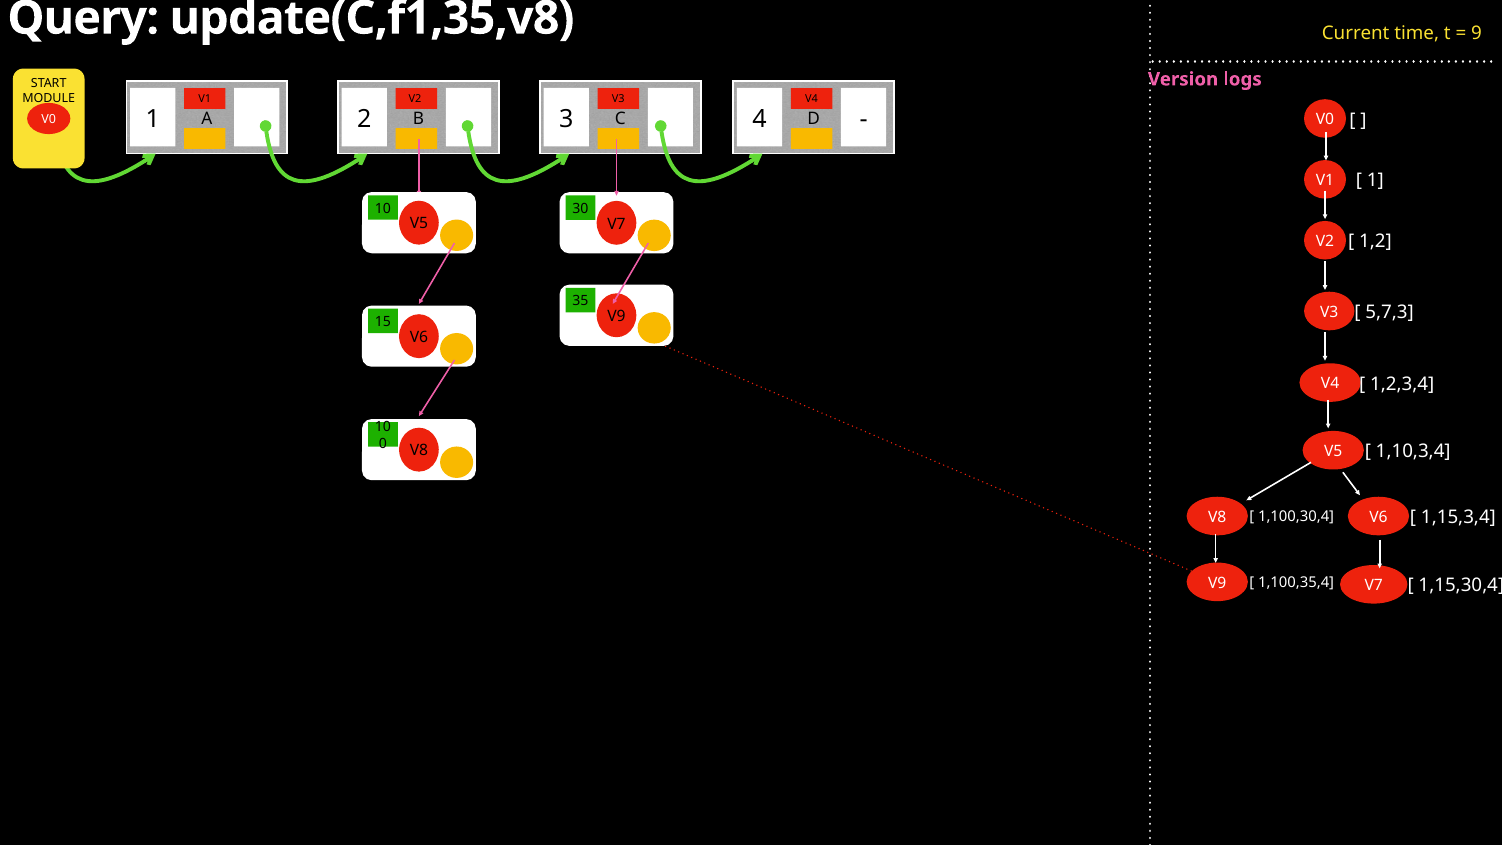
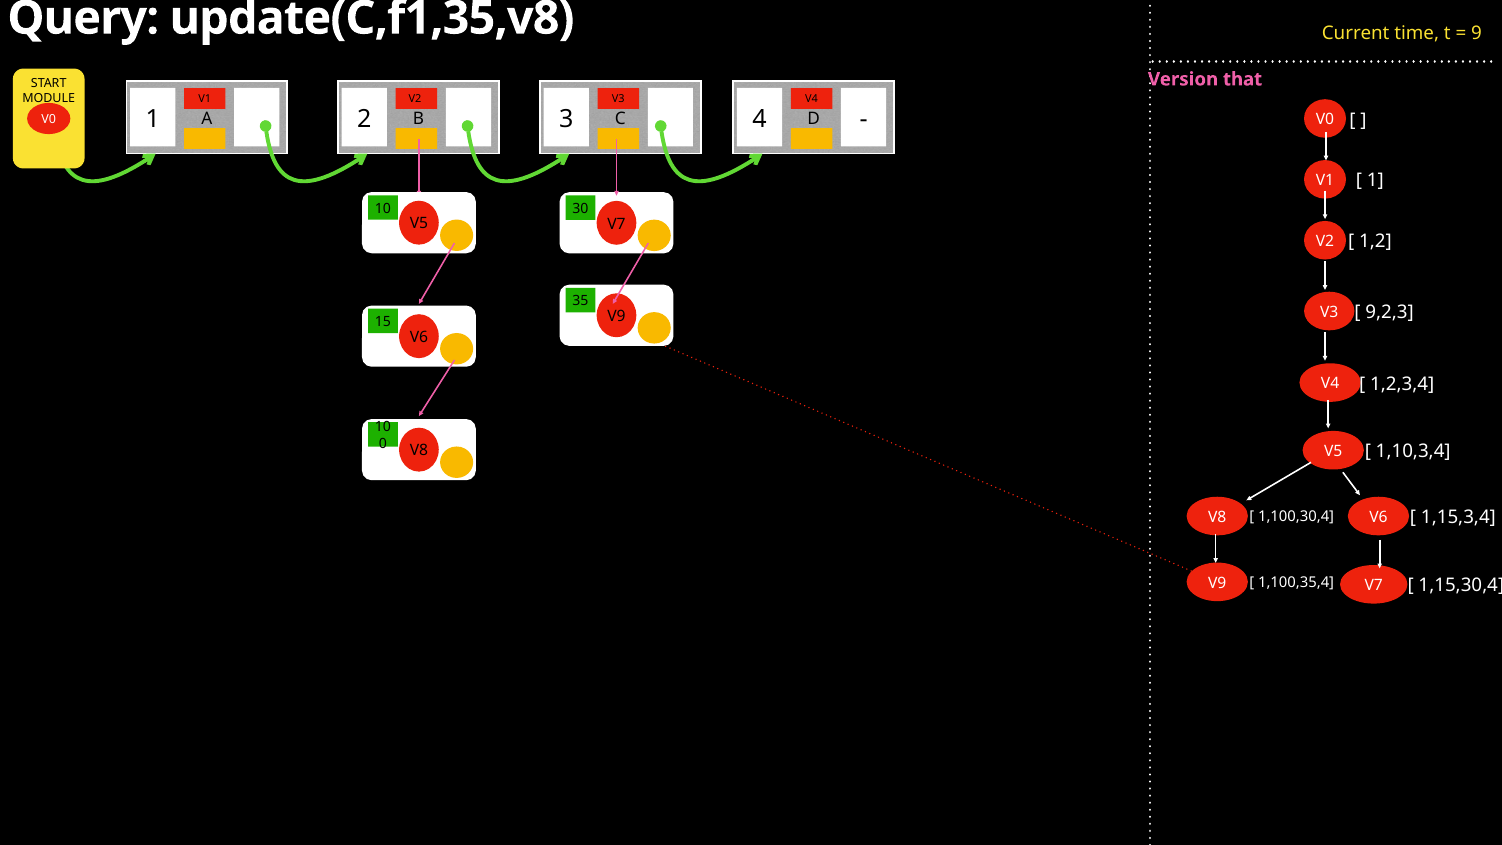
logs: logs -> that (1243, 79)
5,7,3: 5,7,3 -> 9,2,3 (1390, 312)
